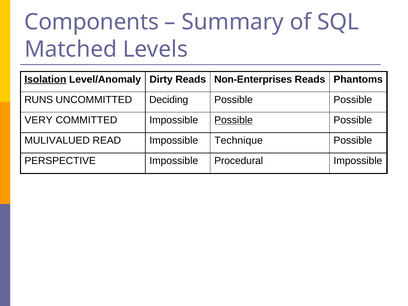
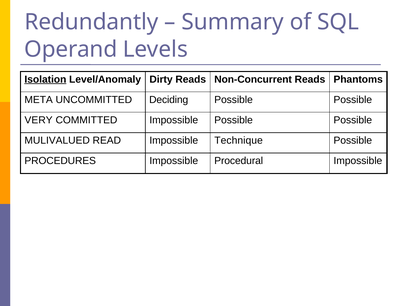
Components: Components -> Redundantly (92, 22)
Matched: Matched -> Operand (71, 49)
Non-Enterprises: Non-Enterprises -> Non-Concurrent (253, 79)
RUNS: RUNS -> META (39, 100)
Possible underline: present -> none (234, 120)
PERSPECTIVE: PERSPECTIVE -> PROCEDURES (60, 161)
